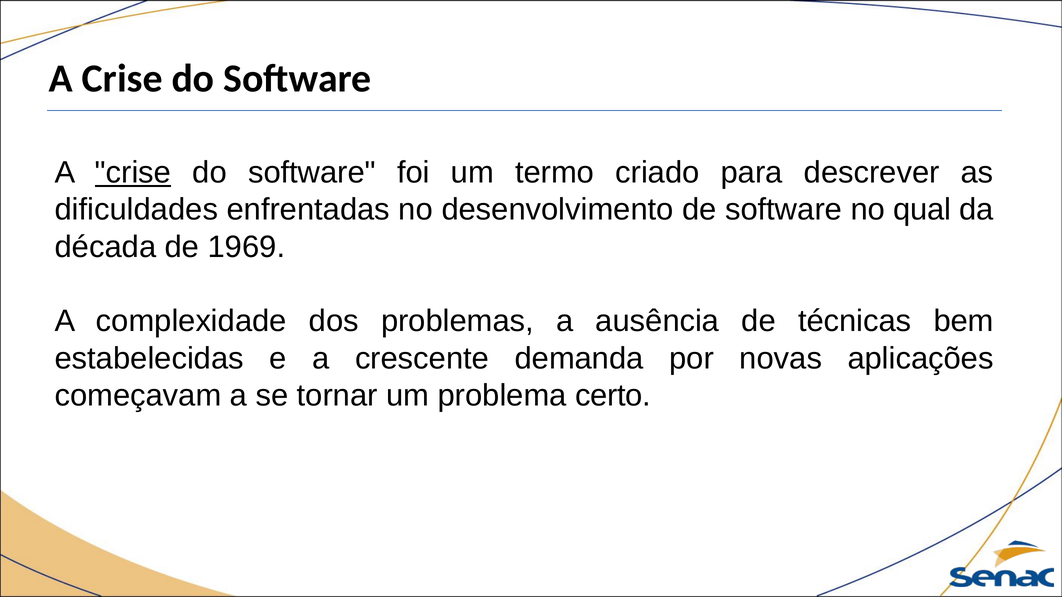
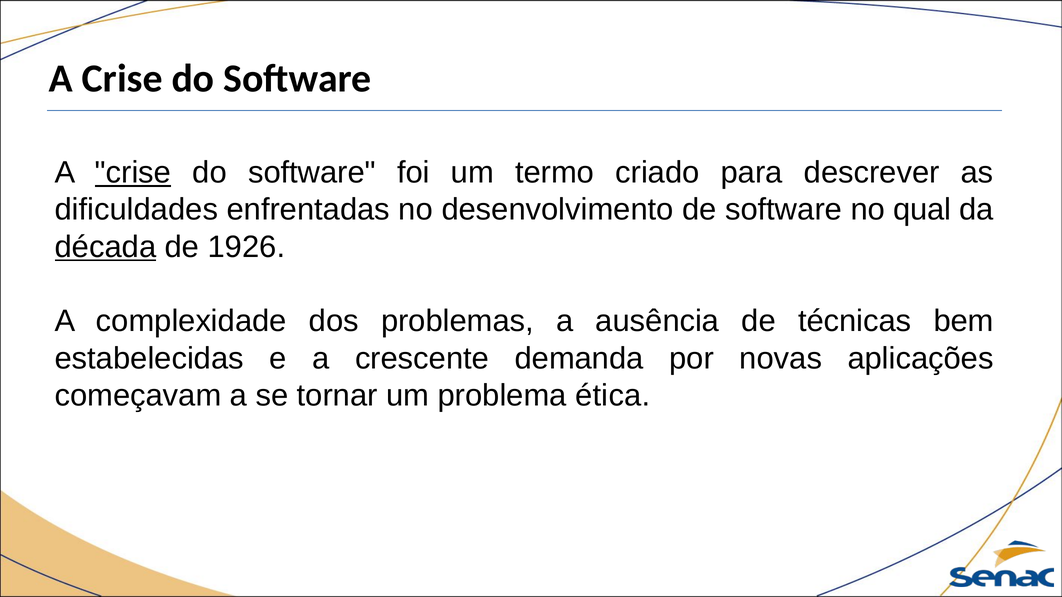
década underline: none -> present (106, 247)
1969: 1969 -> 1926 (246, 247)
certo: certo -> ética (613, 396)
